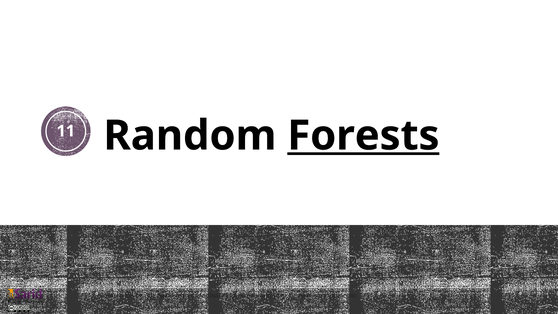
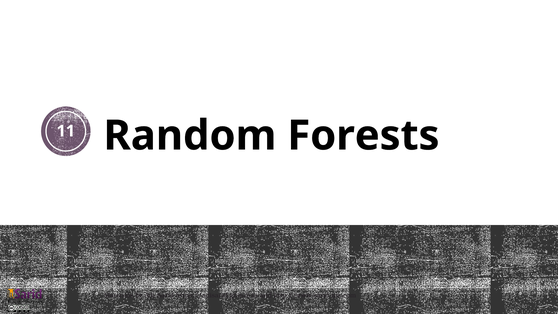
Forests underline: present -> none (363, 136)
